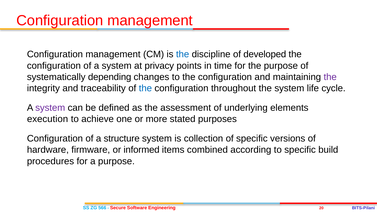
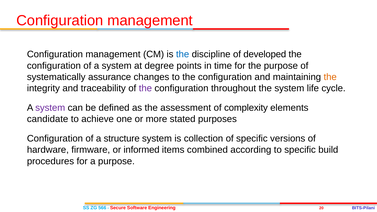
privacy: privacy -> degree (159, 66)
depending: depending -> assurance (110, 77)
the colour: purple -> orange (330, 77)
the colour: blue -> purple (145, 88)
underlying: underlying -> complexity (246, 108)
execution: execution -> candidate (48, 119)
